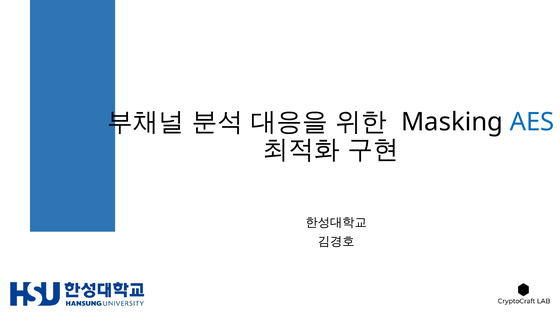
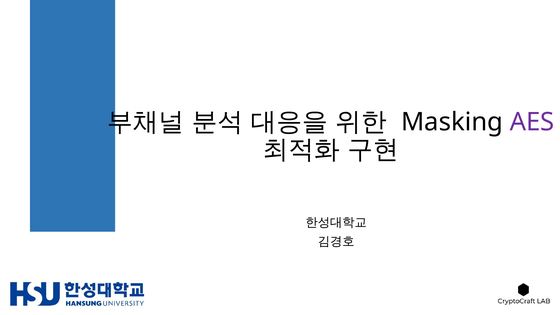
AES colour: blue -> purple (532, 122)
